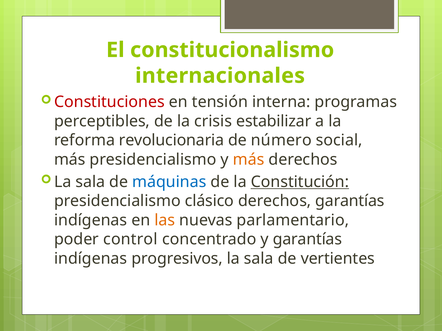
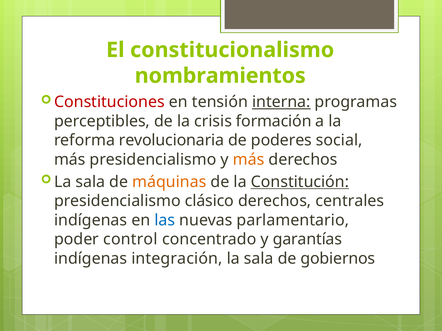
internacionales: internacionales -> nombramientos (220, 76)
interna underline: none -> present (281, 102)
estabilizar: estabilizar -> formación (274, 121)
número: número -> poderes (281, 141)
máquinas colour: blue -> orange (169, 182)
derechos garantías: garantías -> centrales (350, 201)
las colour: orange -> blue (165, 220)
progresivos: progresivos -> integración (177, 259)
vertientes: vertientes -> gobiernos (338, 259)
